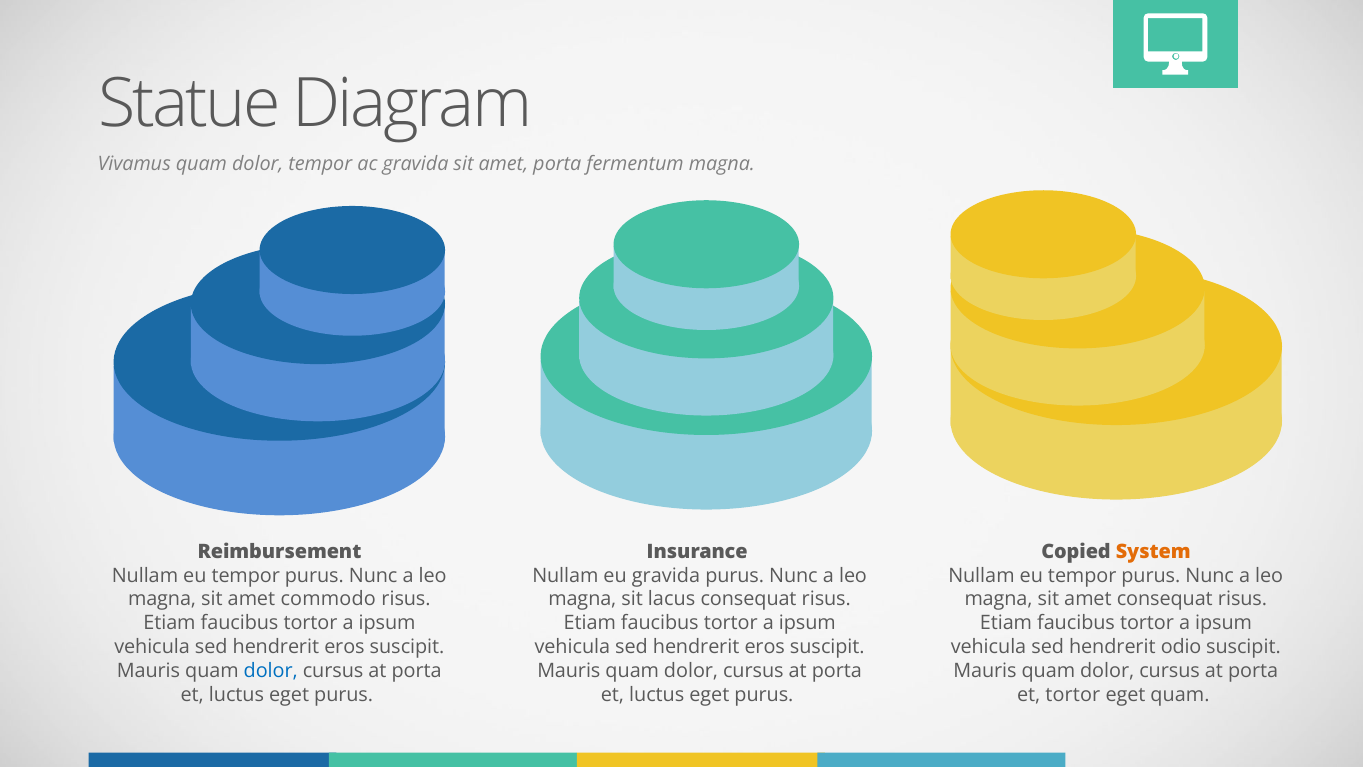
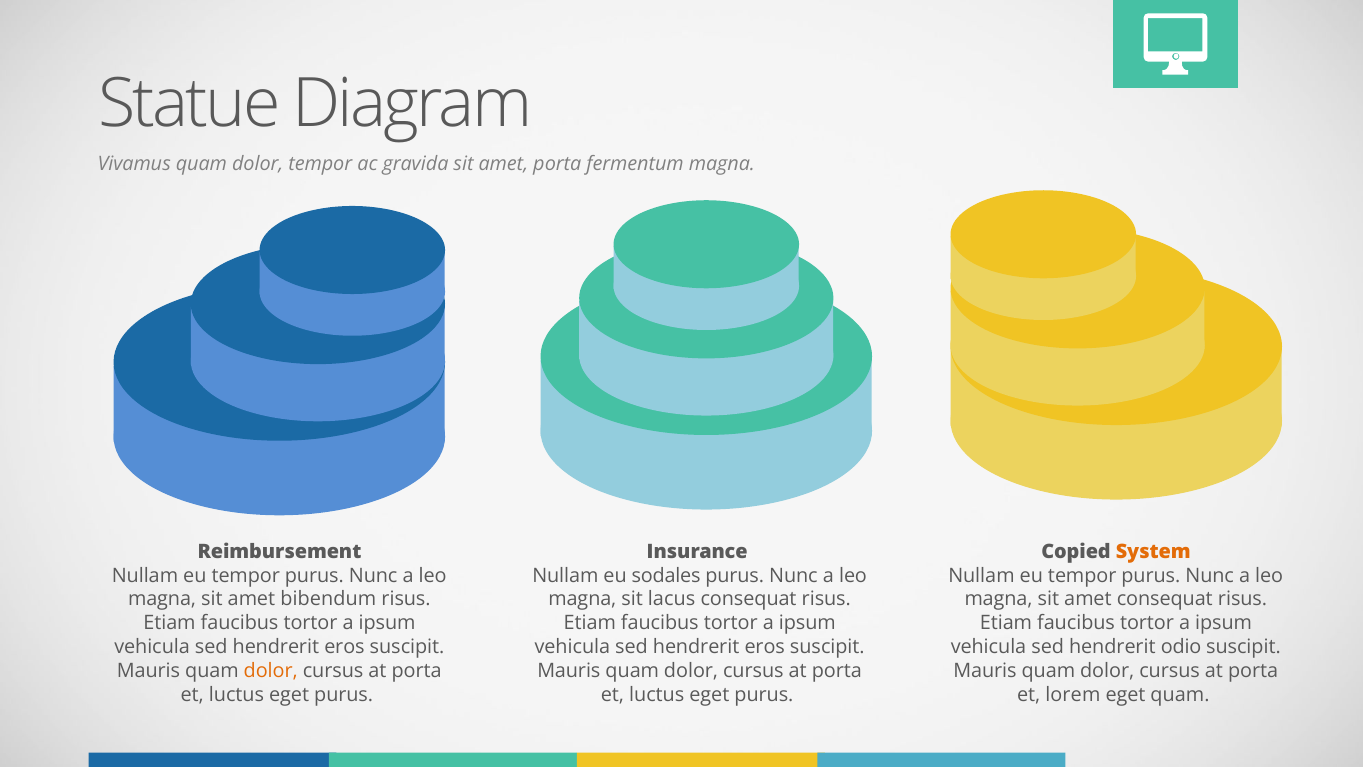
eu gravida: gravida -> sodales (666, 575)
commodo: commodo -> bibendum (328, 599)
dolor colour: blue -> orange (271, 671)
et tortor: tortor -> lorem (1073, 694)
